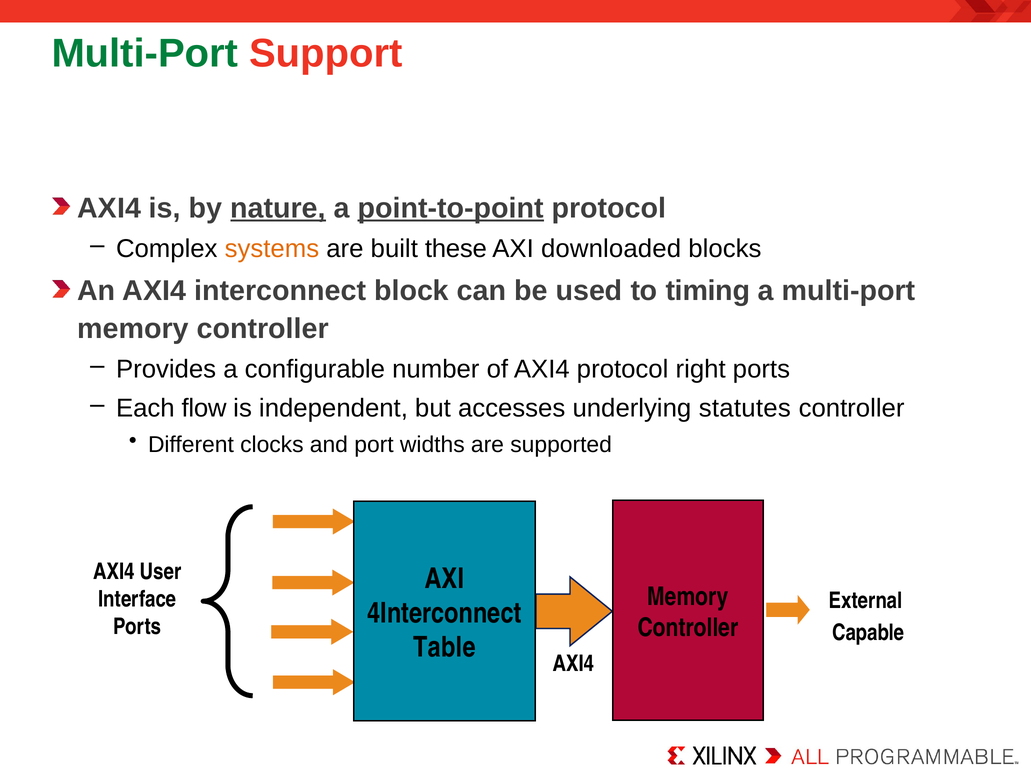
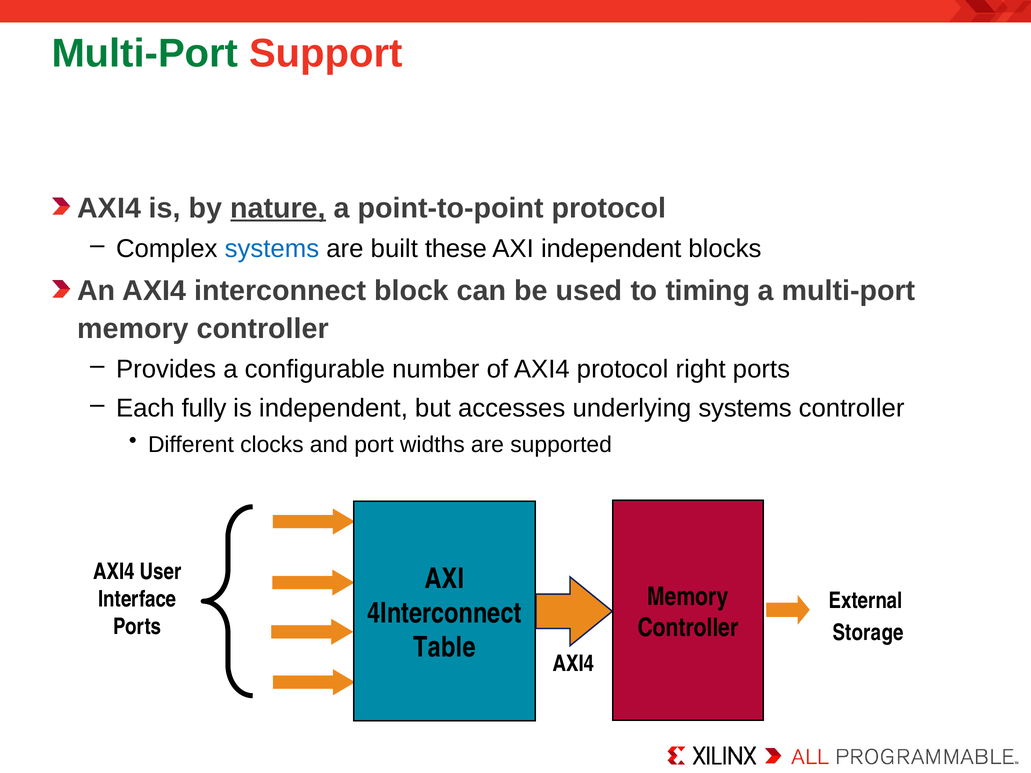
point-to-point underline: present -> none (451, 208)
systems colour: orange -> blue (272, 249)
AXI downloaded: downloaded -> independent (611, 249)
flow: flow -> fully (204, 409)
underlying statutes: statutes -> systems (745, 409)
Capable: Capable -> Storage (868, 633)
